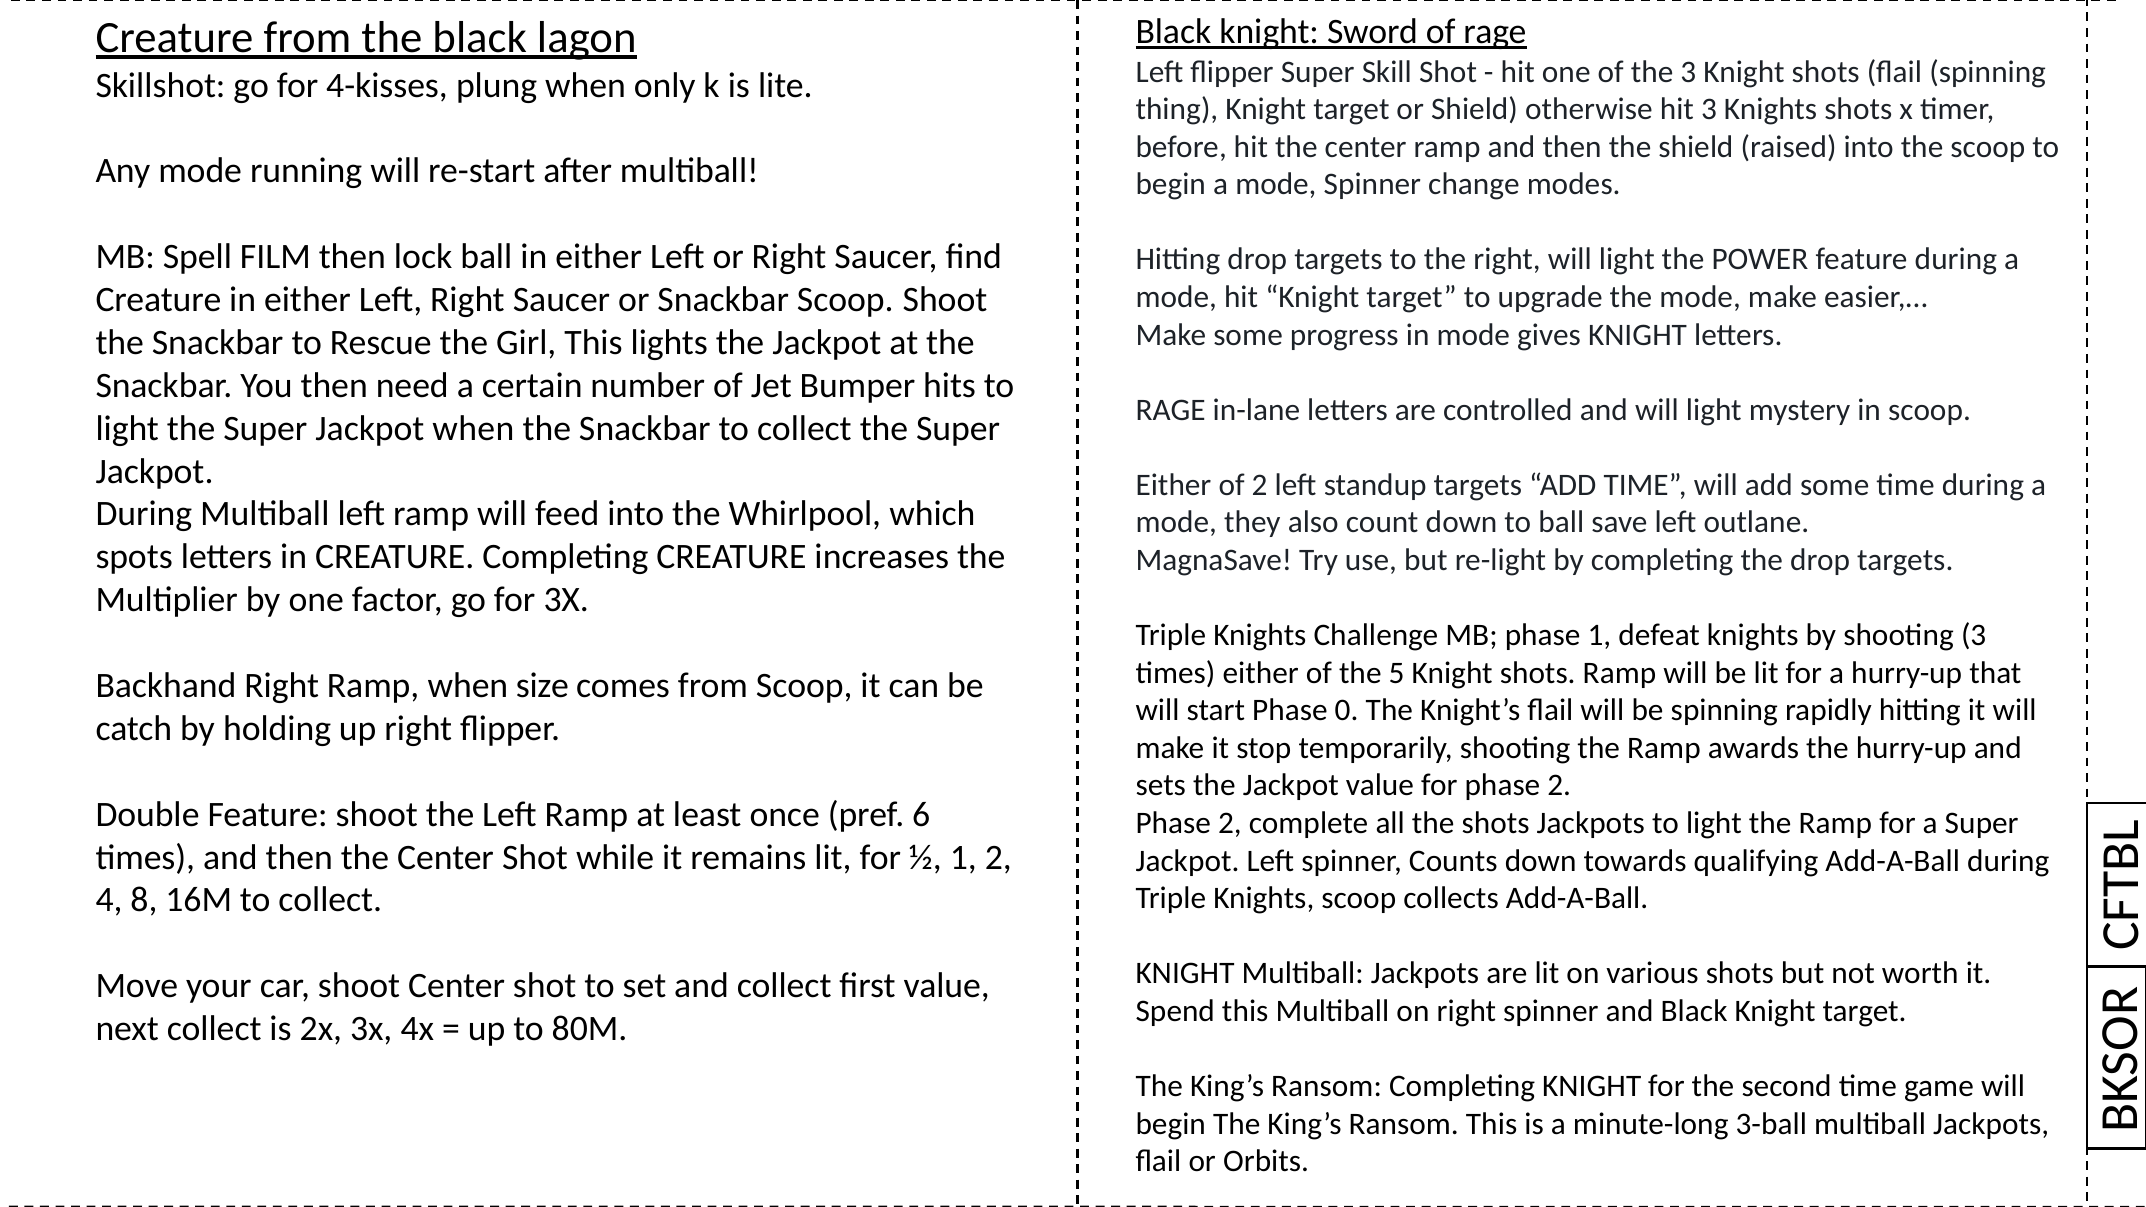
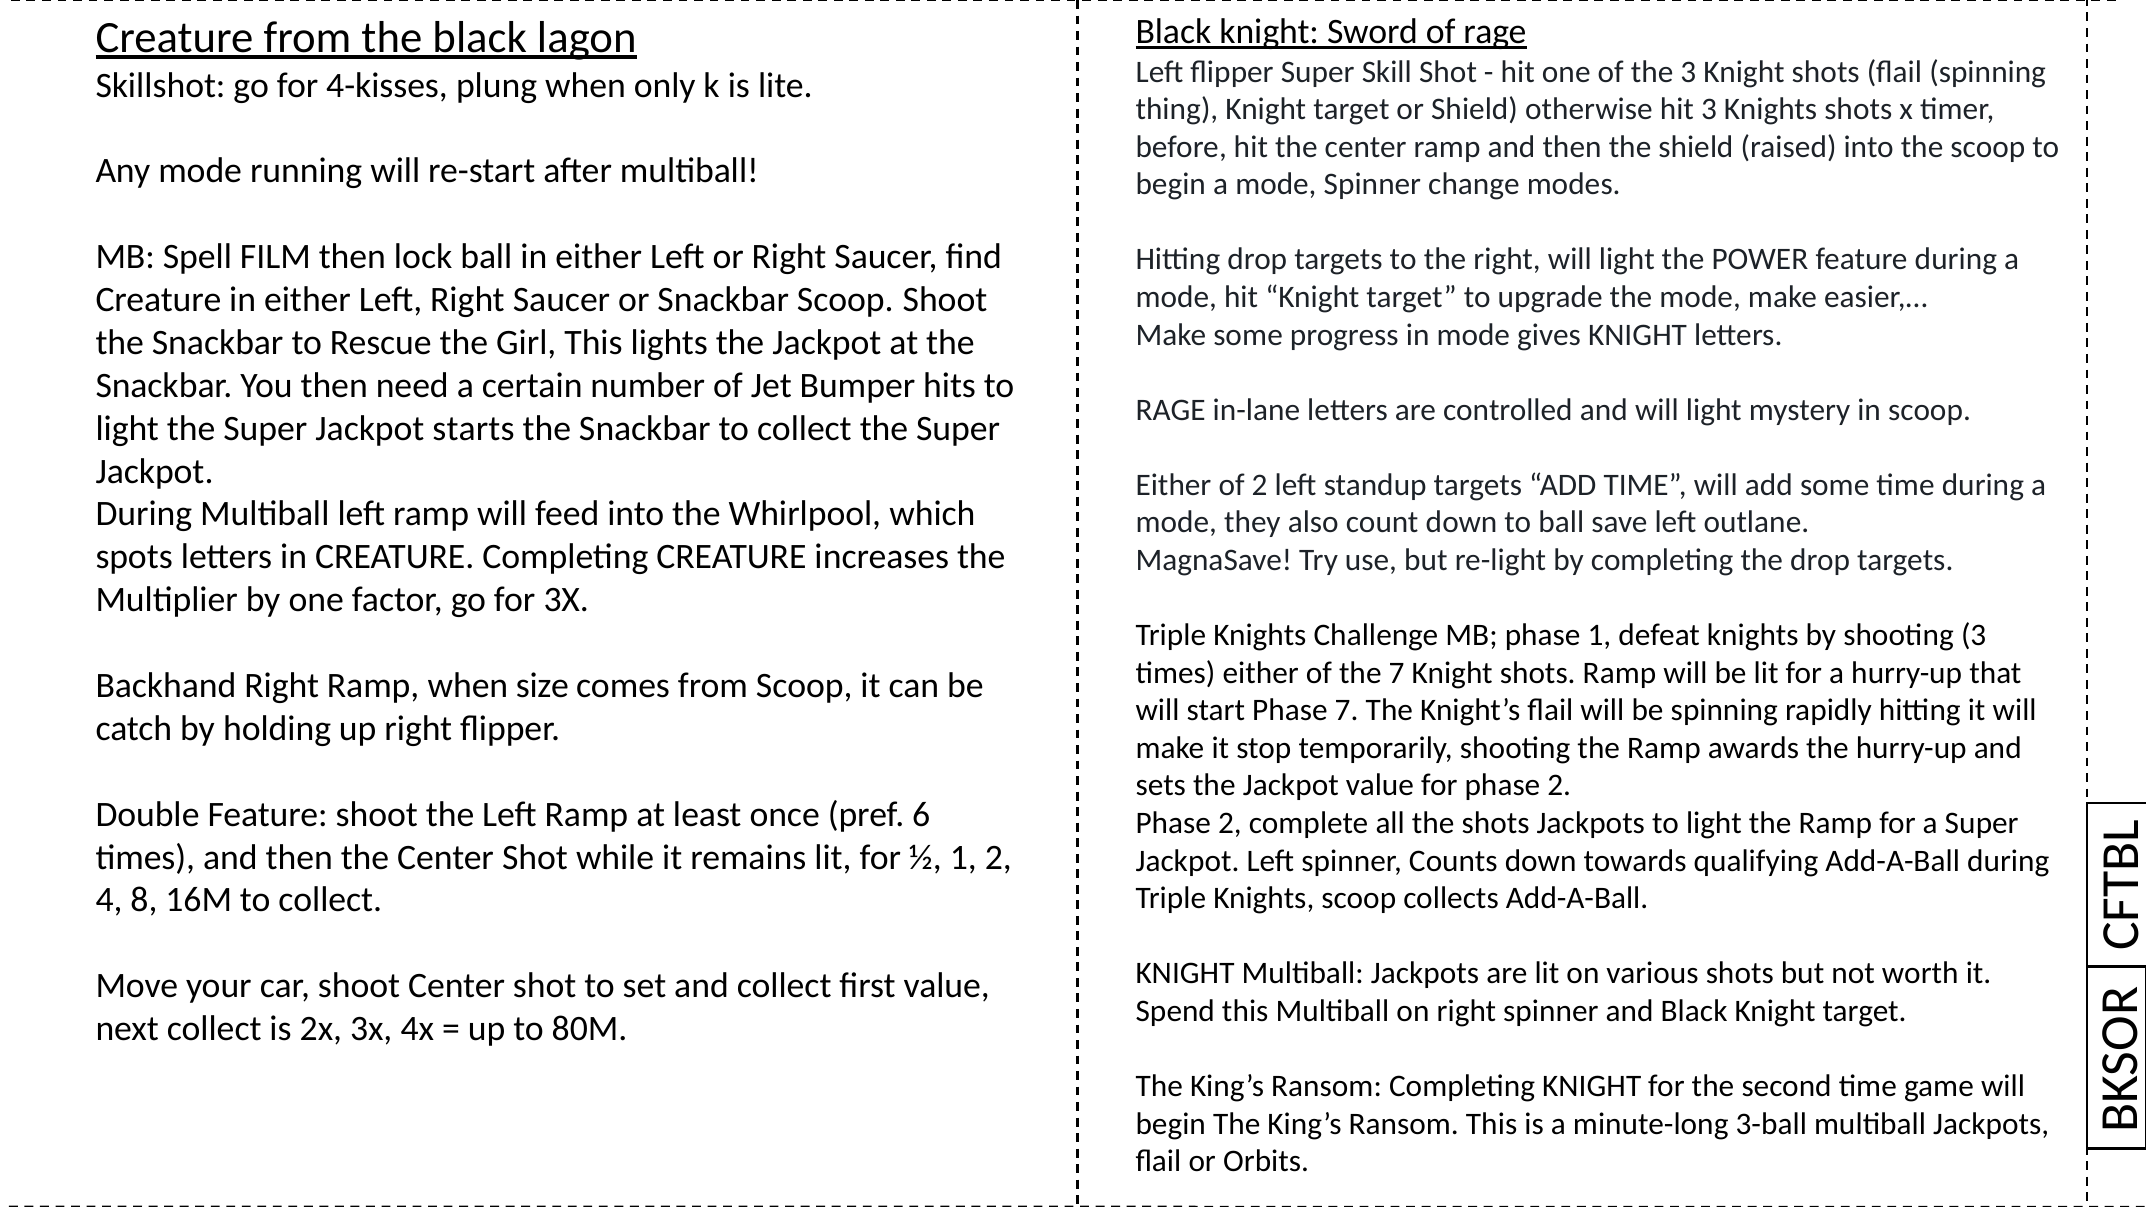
Jackpot when: when -> starts (473, 428)
the 5: 5 -> 7 (1397, 673)
Phase 0: 0 -> 7 (1347, 711)
